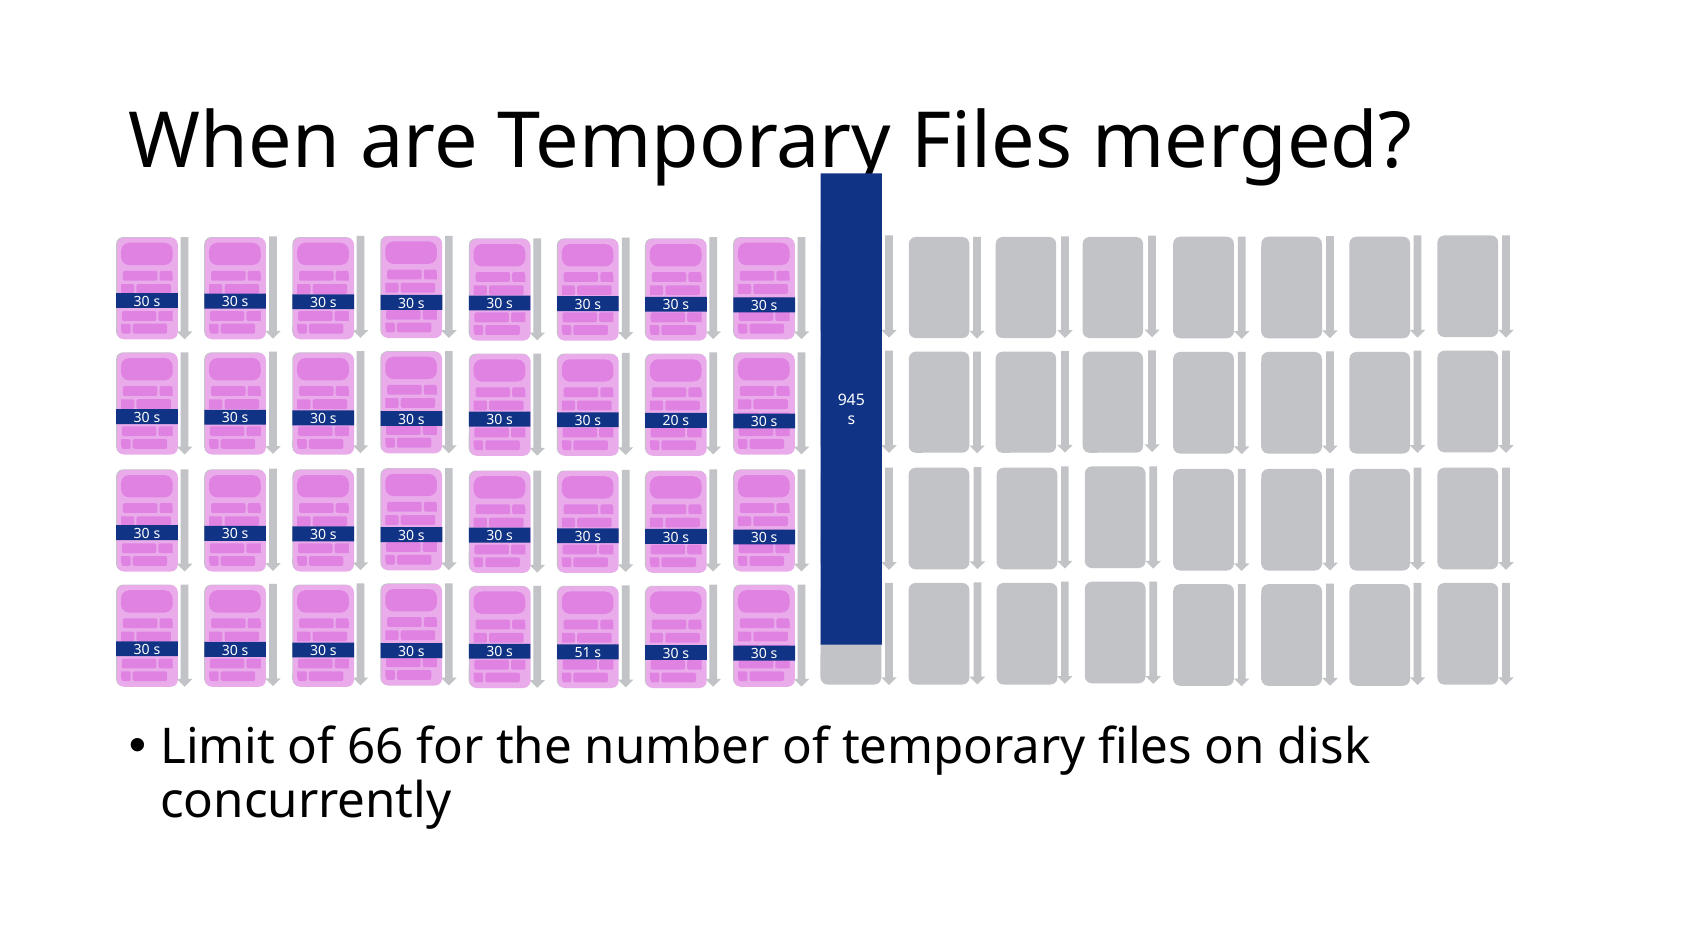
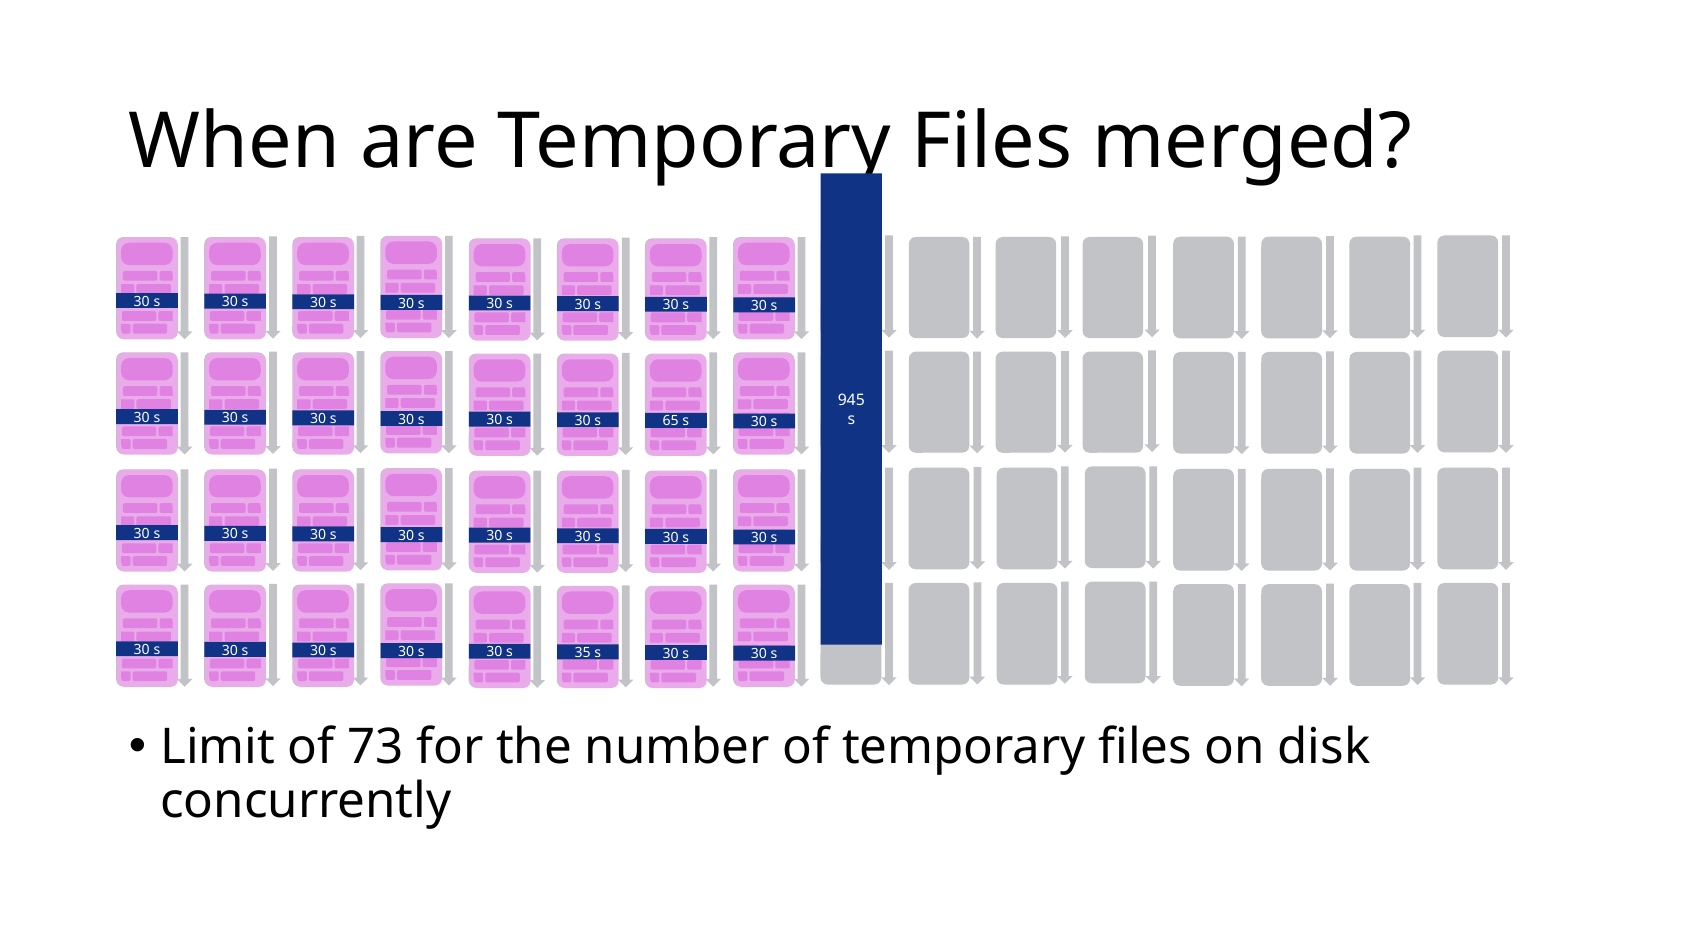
20: 20 -> 65 (671, 421)
51: 51 -> 35 (583, 653)
66: 66 -> 73 (376, 748)
